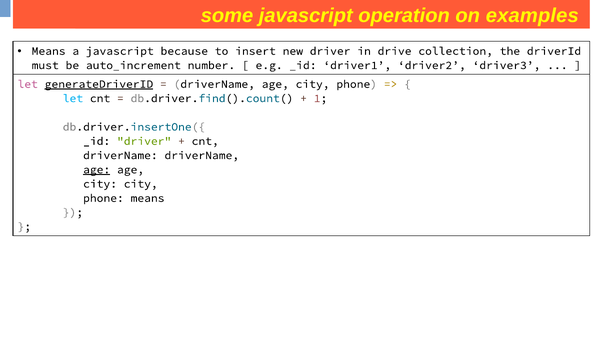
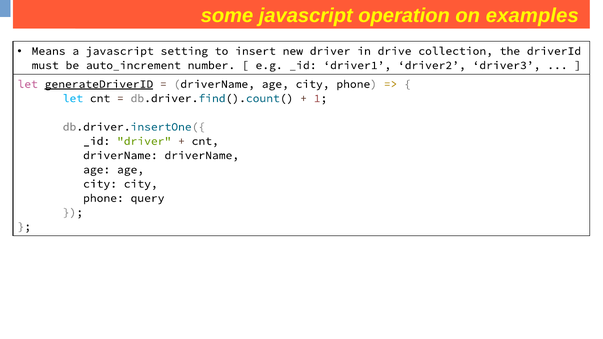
because: because -> setting (184, 51)
age underline: present -> none (97, 170)
phone means: means -> query (148, 198)
